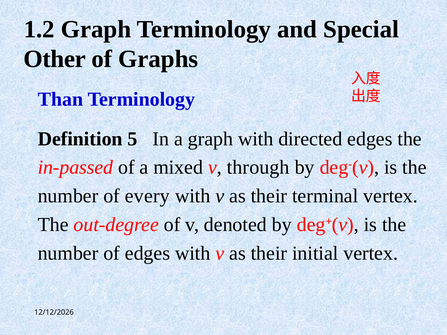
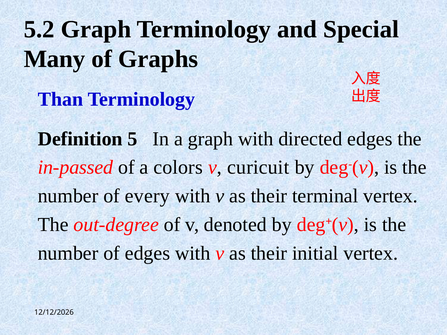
1.2: 1.2 -> 5.2 (39, 29)
Other: Other -> Many (55, 59)
mixed: mixed -> colors (178, 168)
through: through -> curicuit (258, 168)
